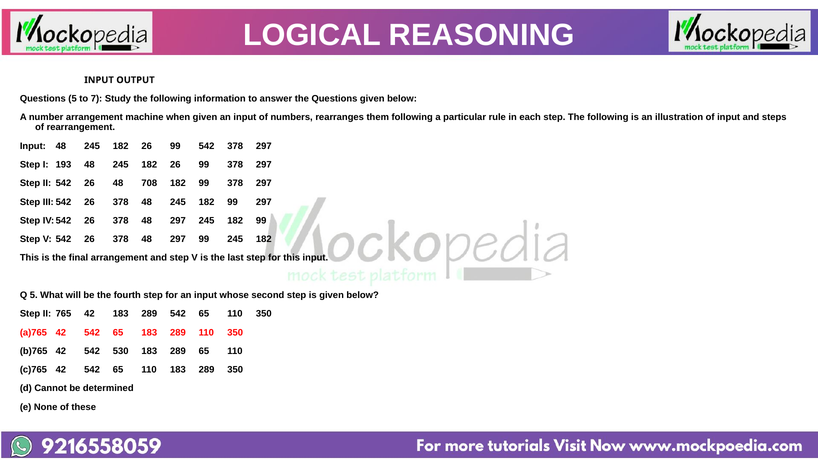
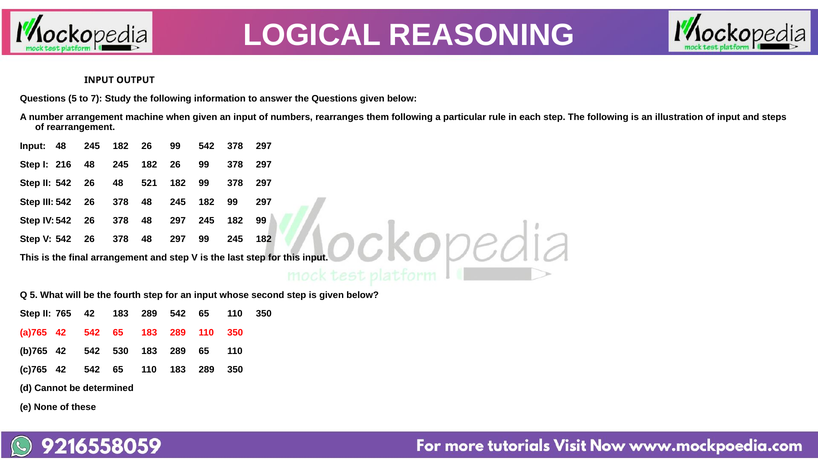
193: 193 -> 216 (63, 165)
708: 708 -> 521 (149, 183)
